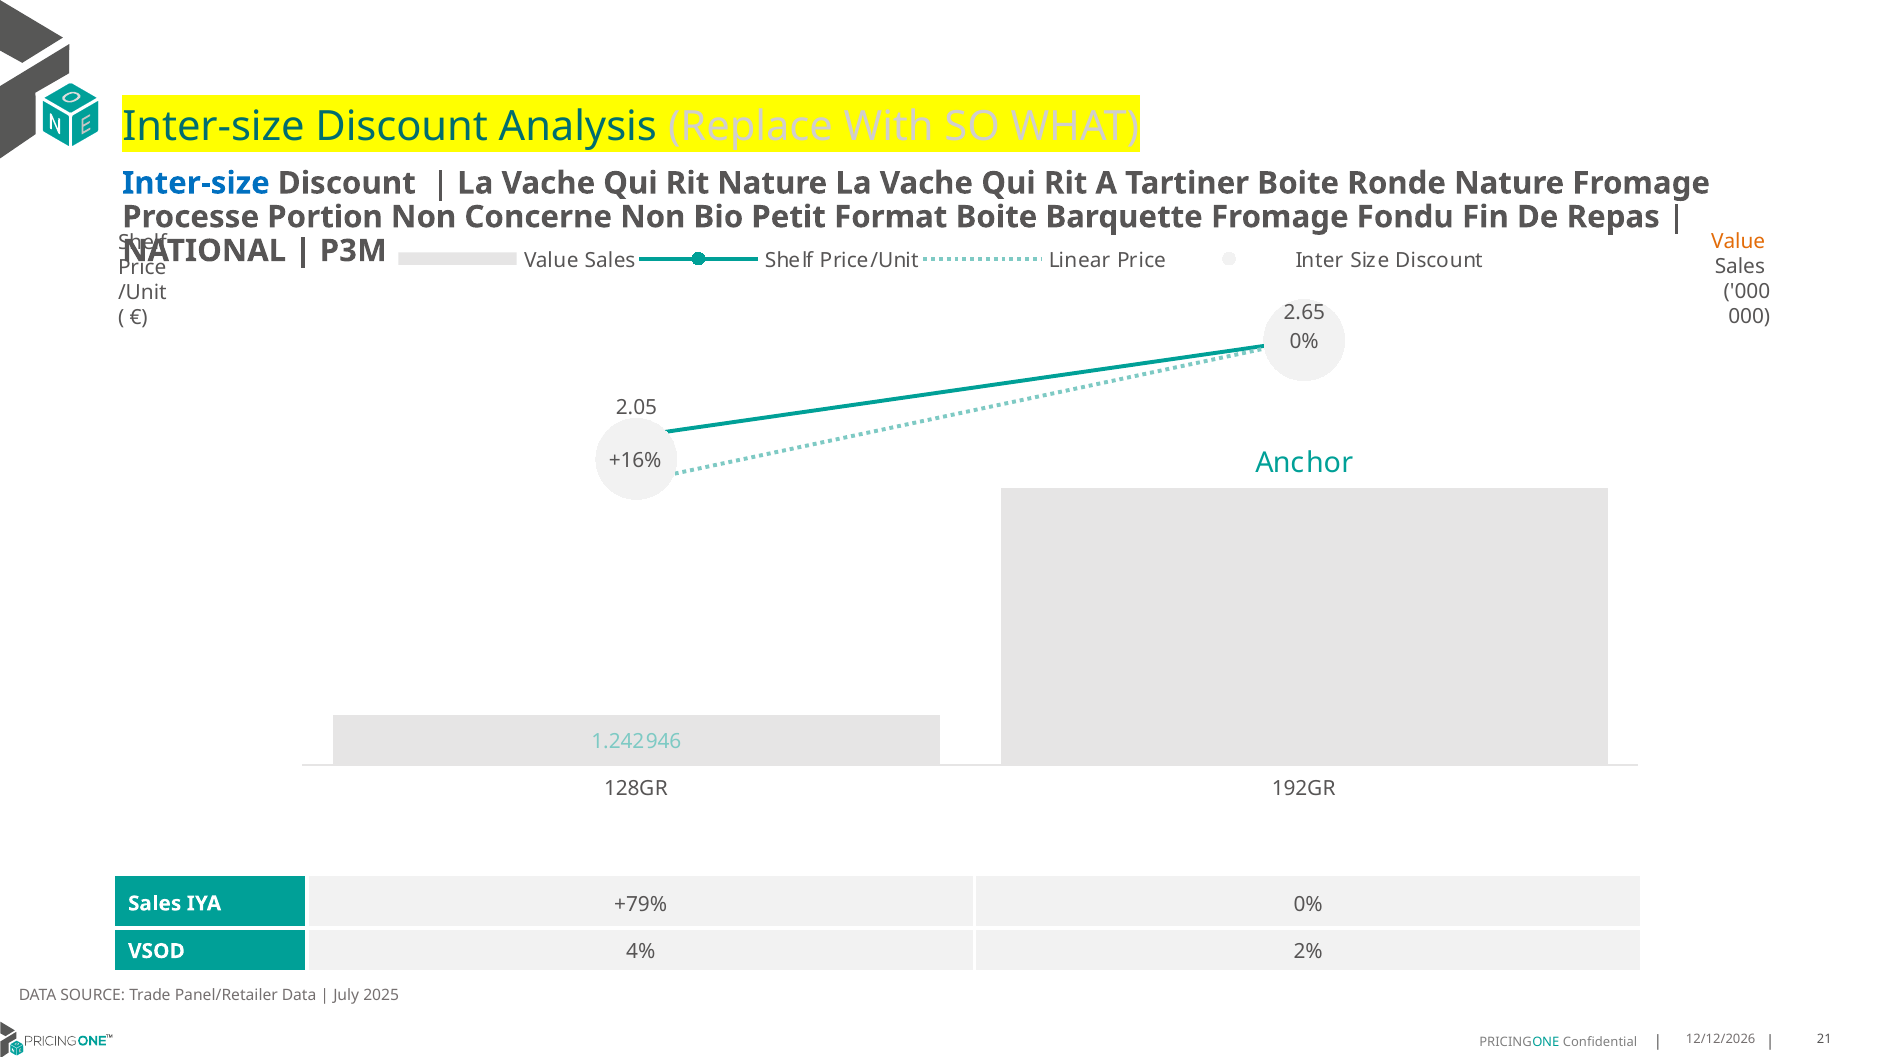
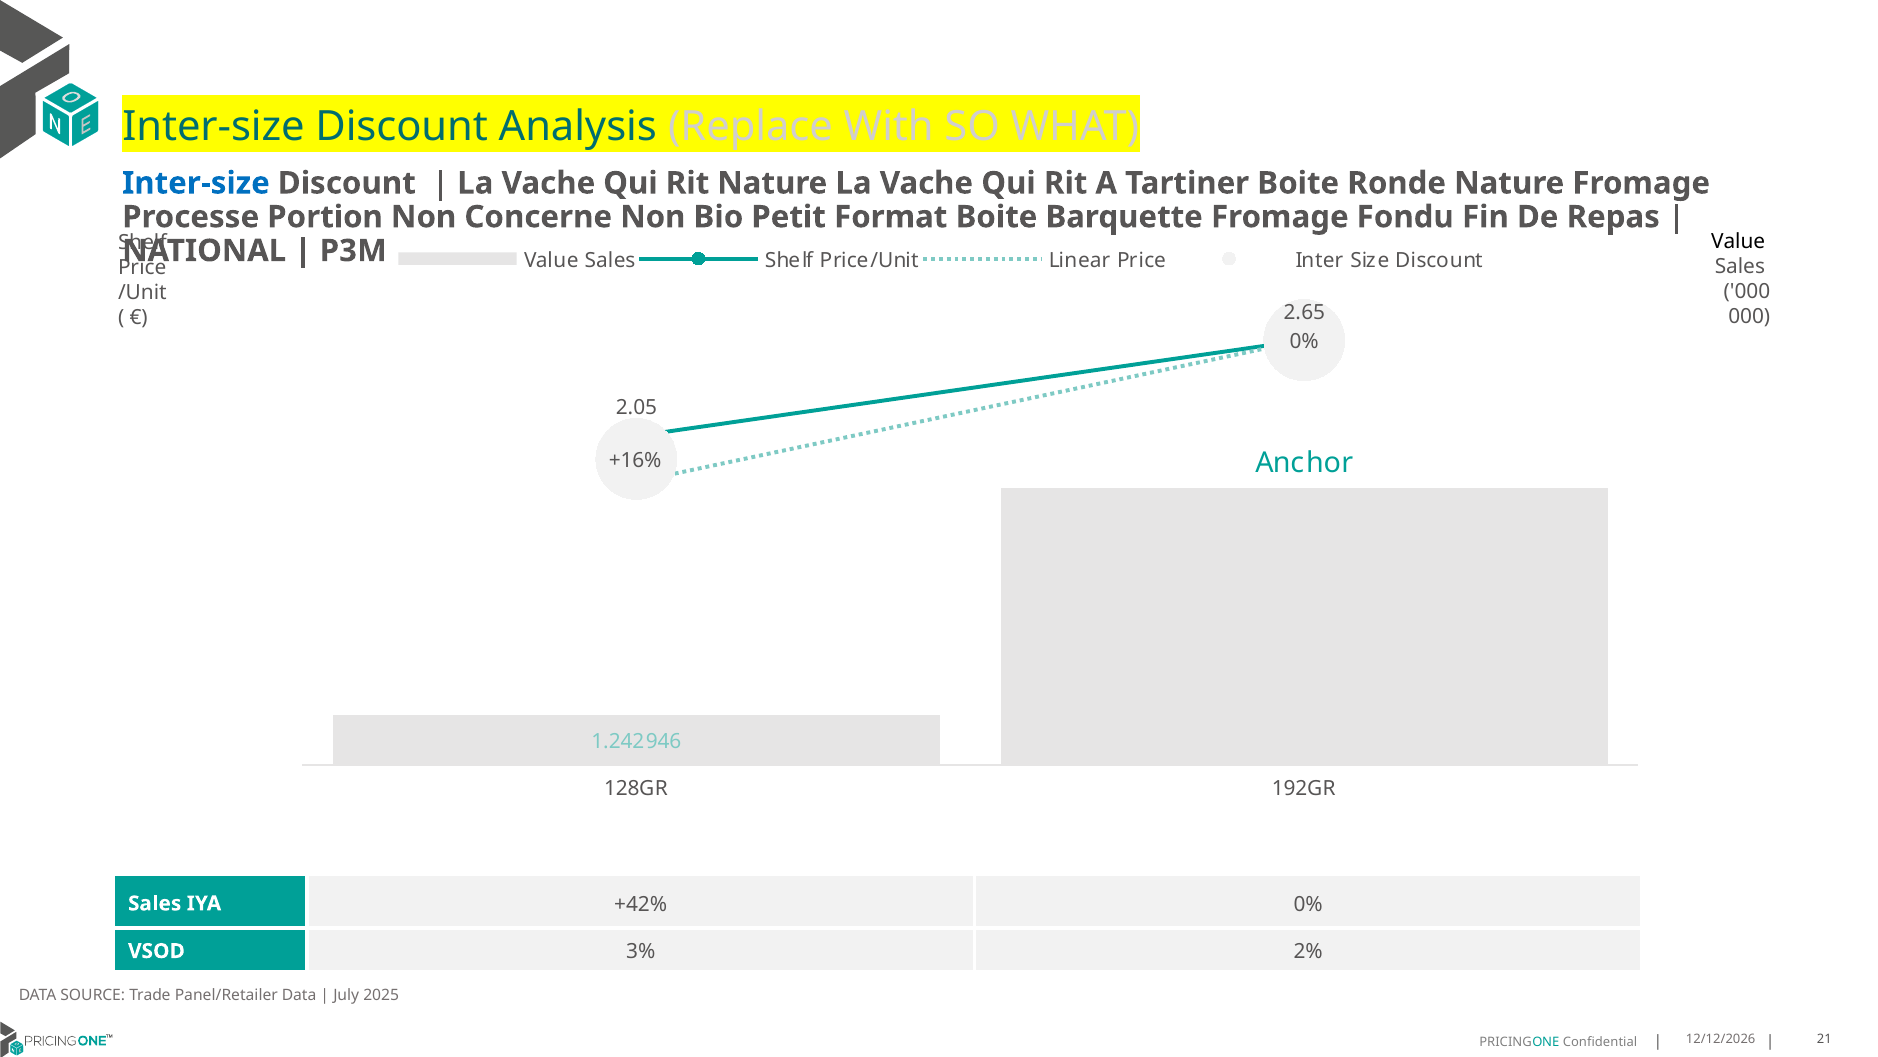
Value colour: orange -> black (1738, 241)
+79%: +79% -> +42% (641, 904)
4%: 4% -> 3% (641, 951)
